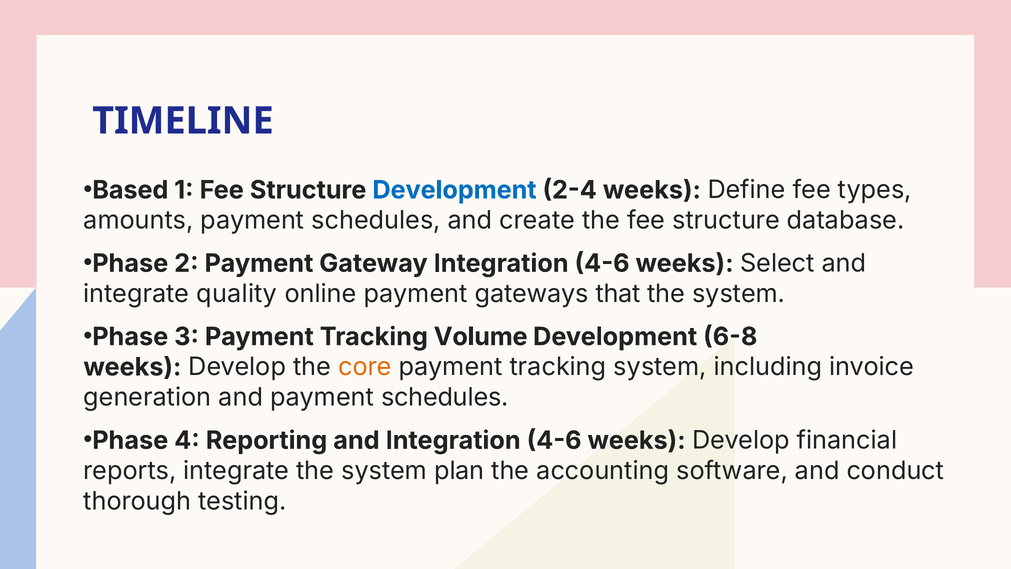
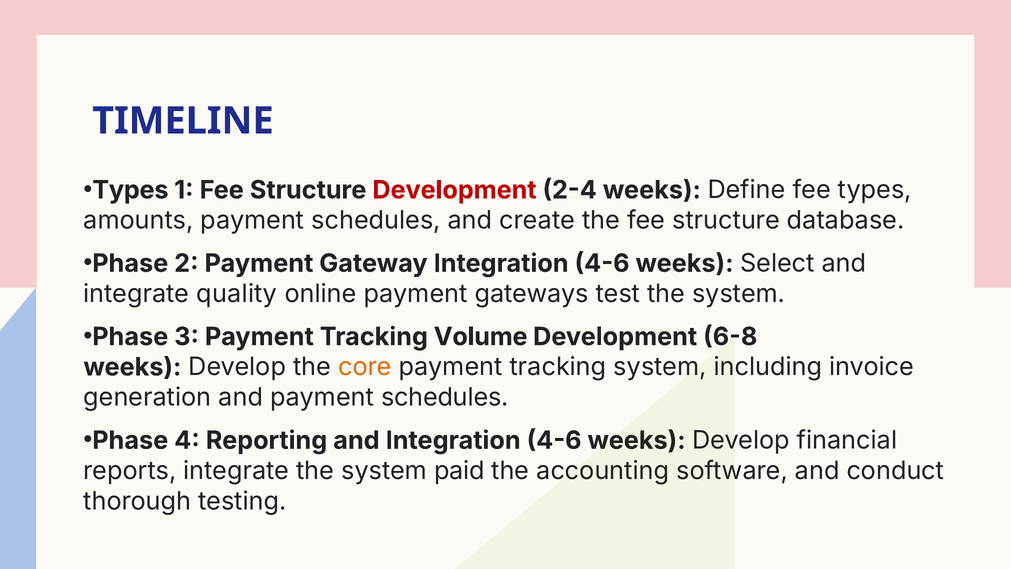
Based: Based -> Types (130, 190)
Development colour: blue -> red (454, 190)
that: that -> test (618, 294)
plan: plan -> paid (459, 471)
